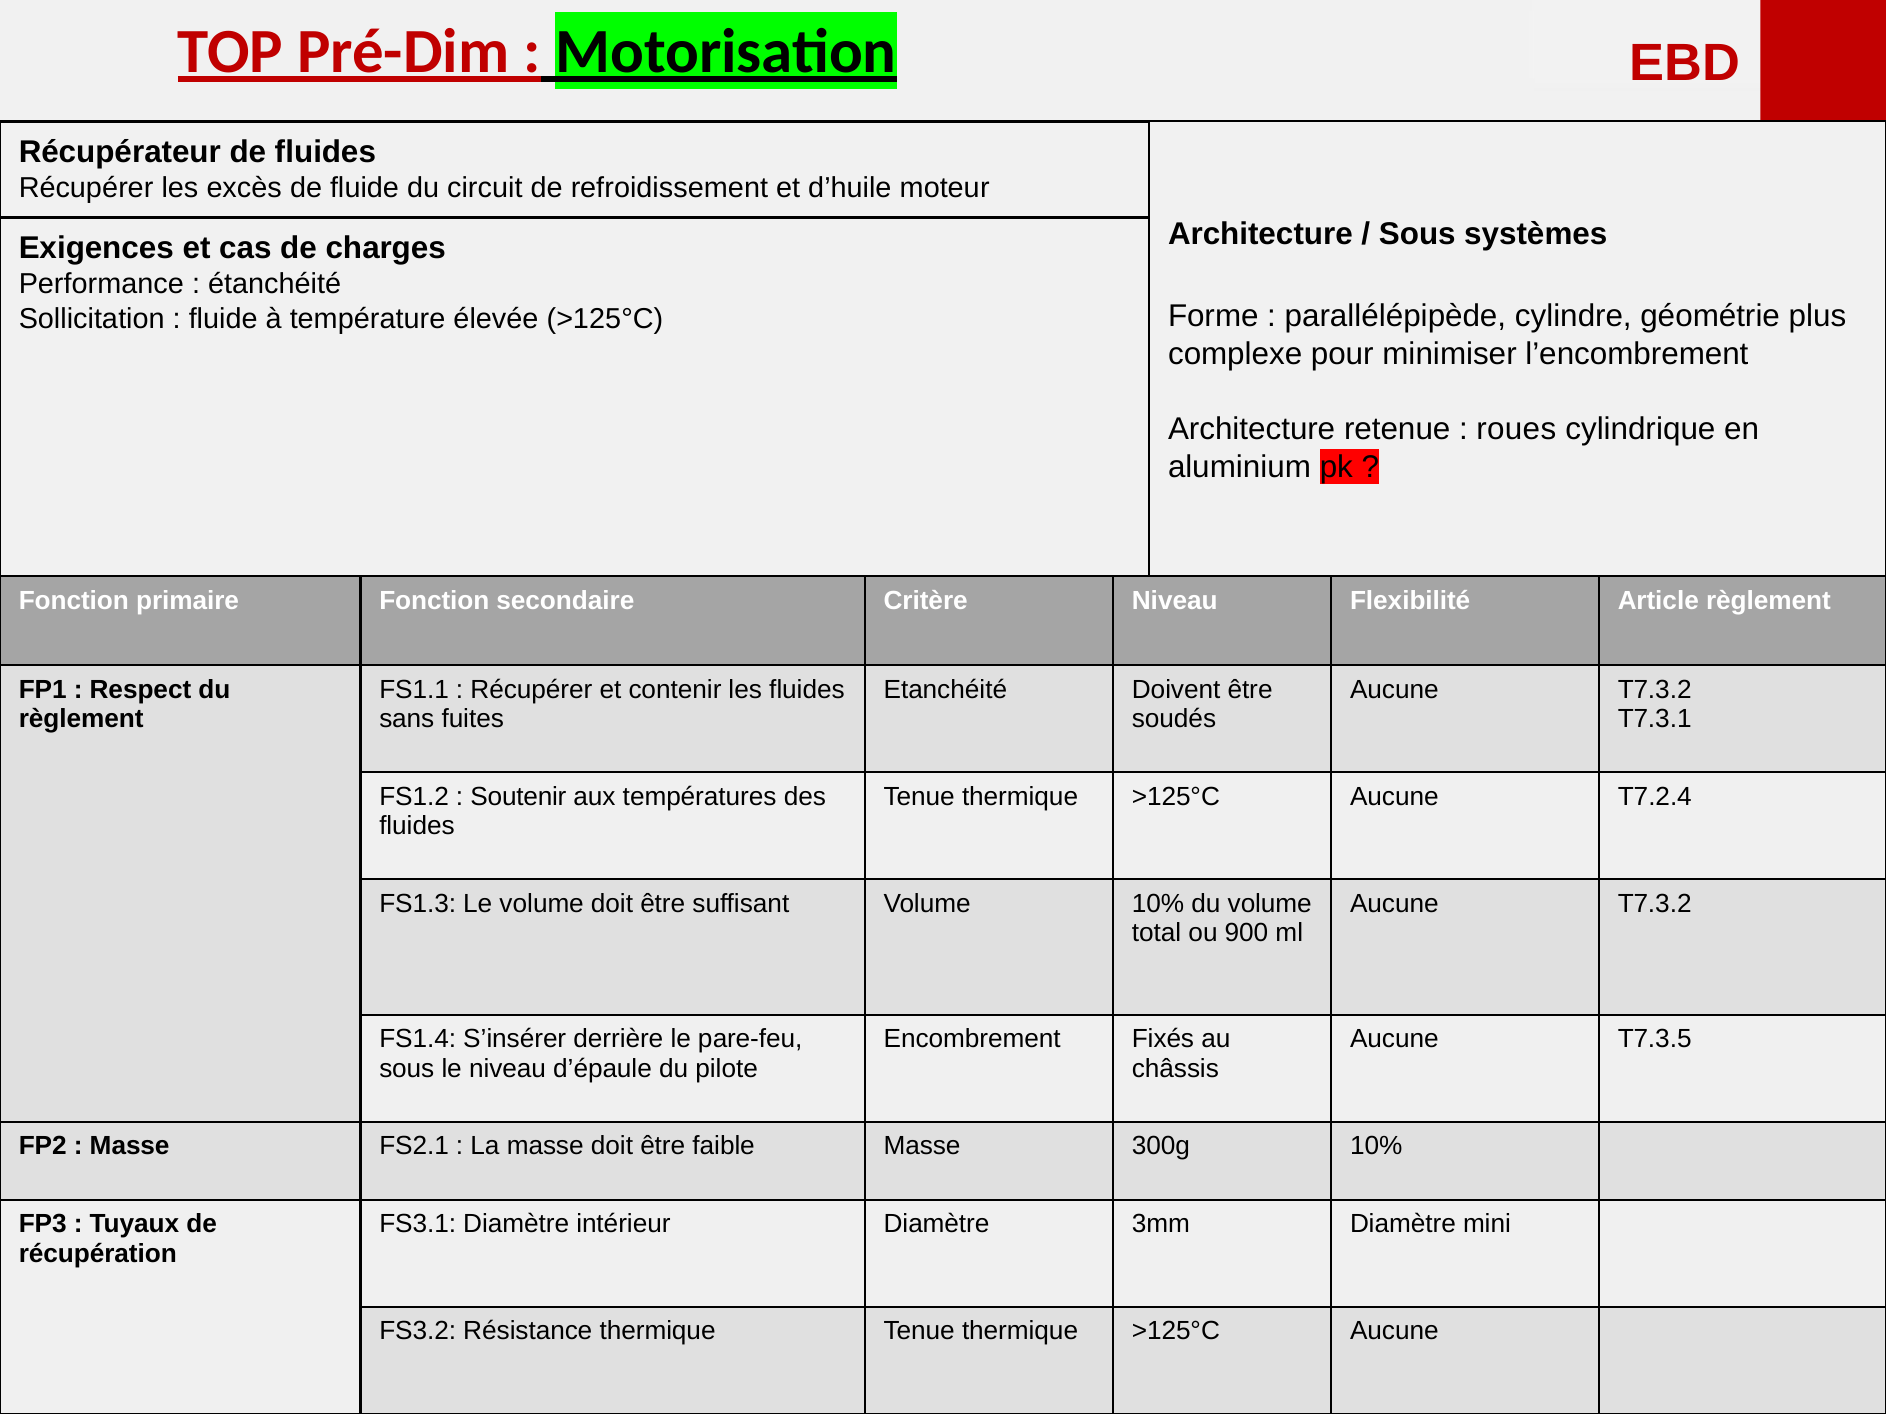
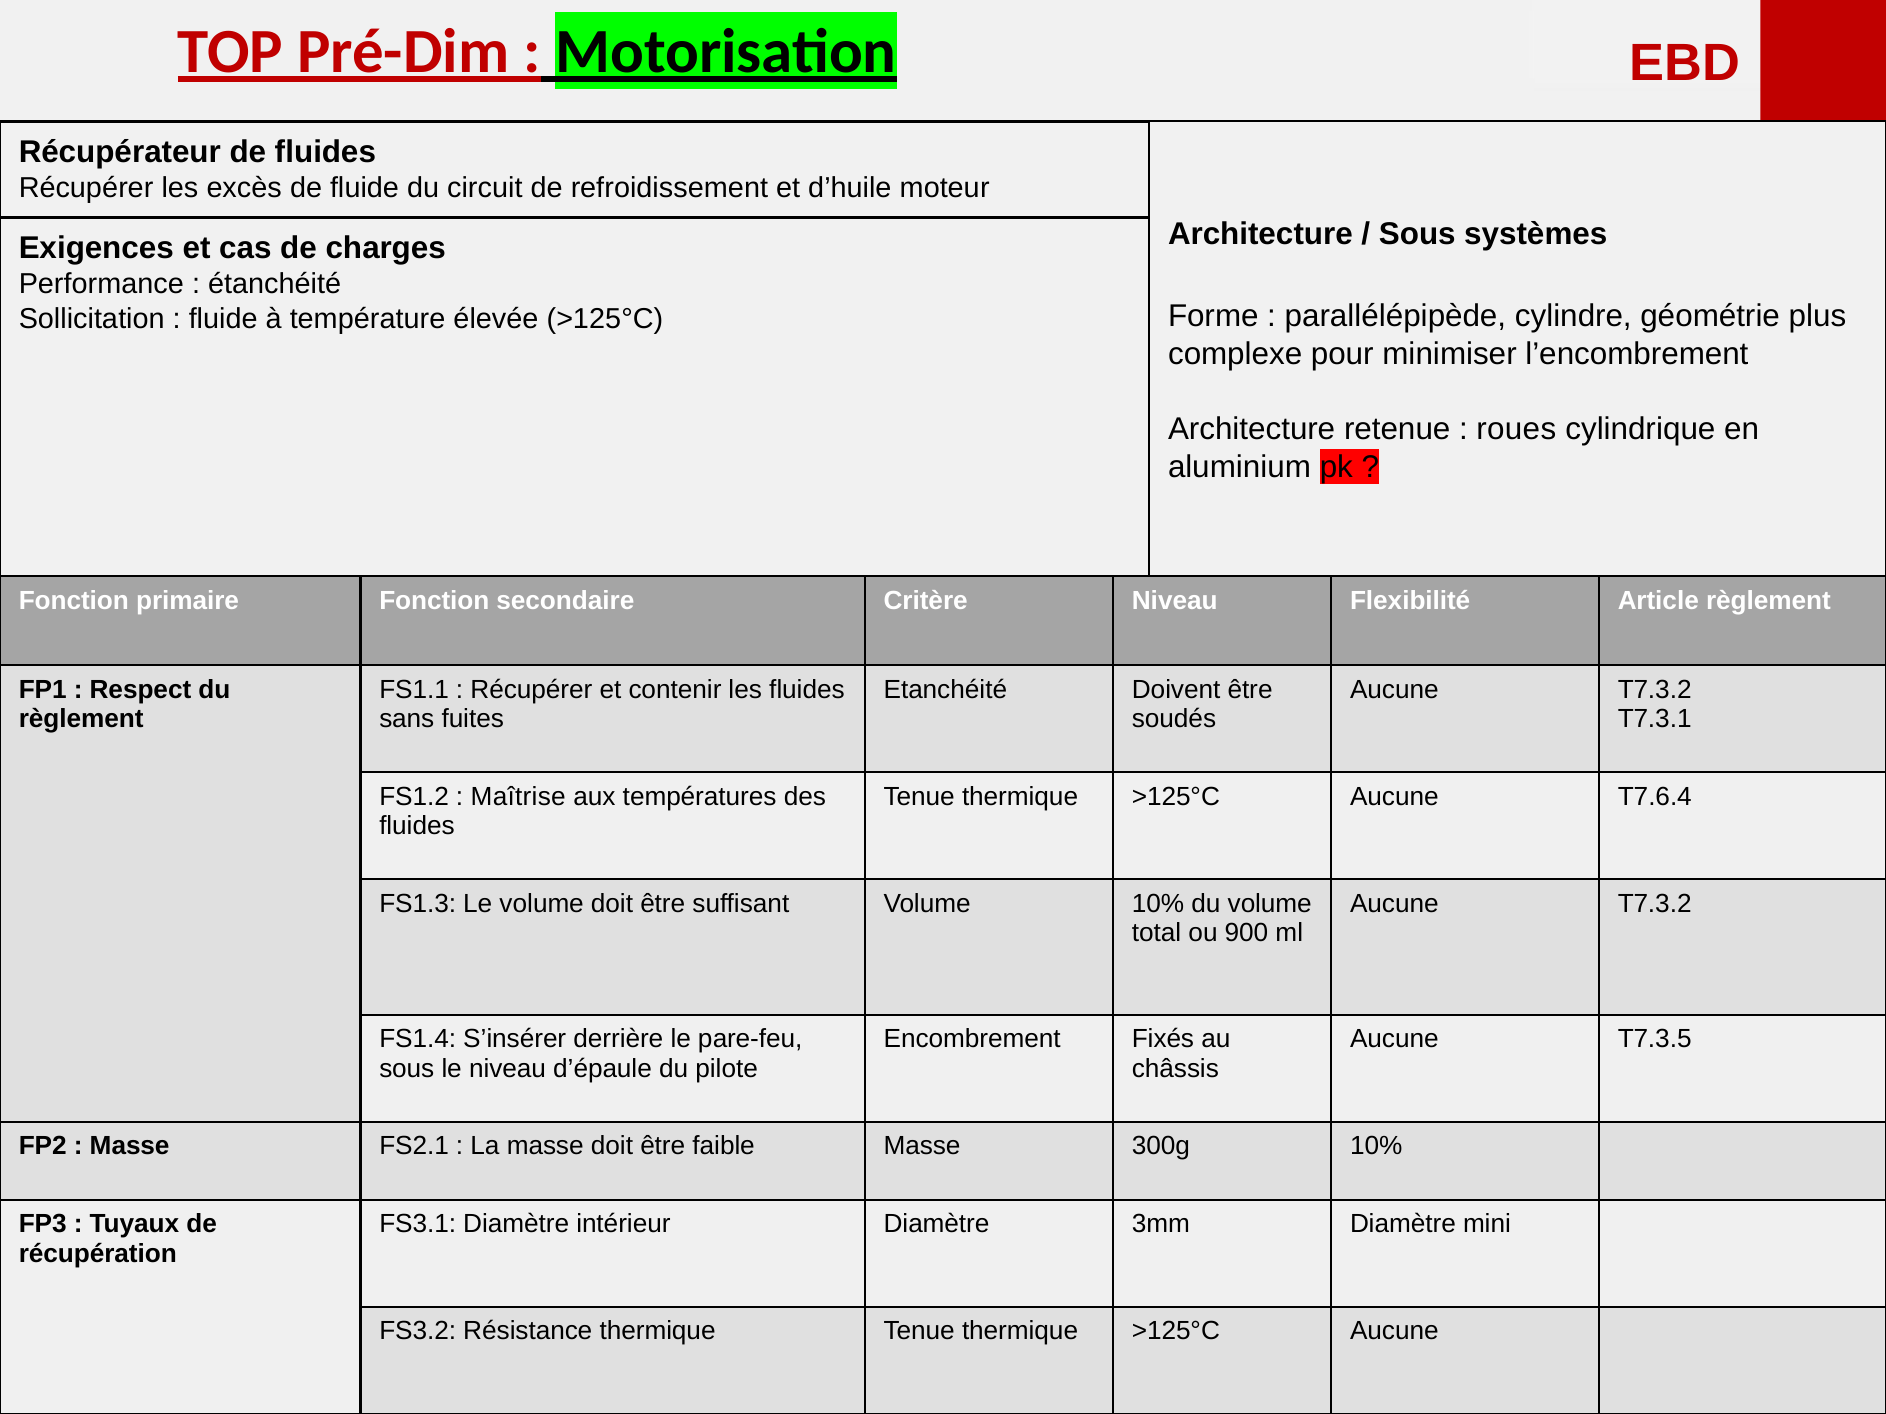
Soutenir: Soutenir -> Maîtrise (518, 797)
T7.2.4: T7.2.4 -> T7.6.4 (1655, 797)
